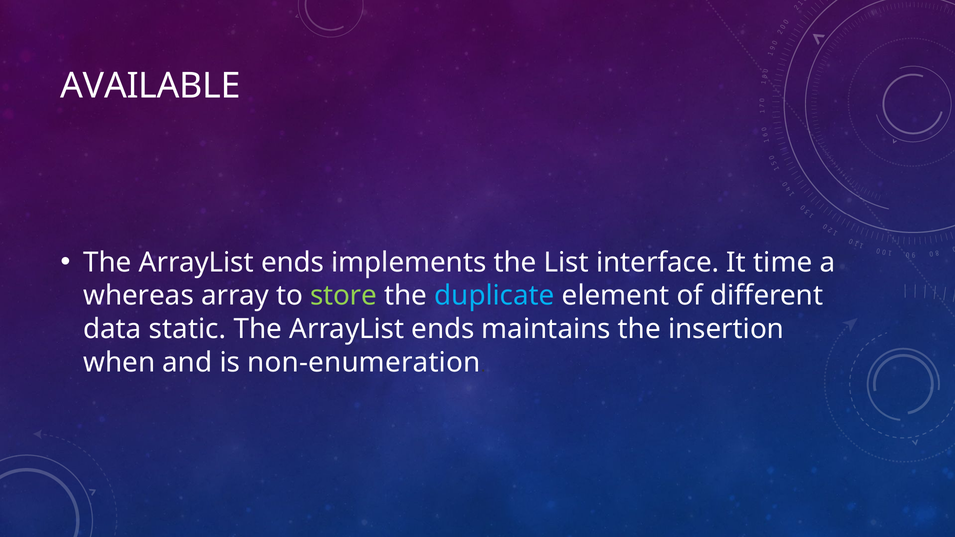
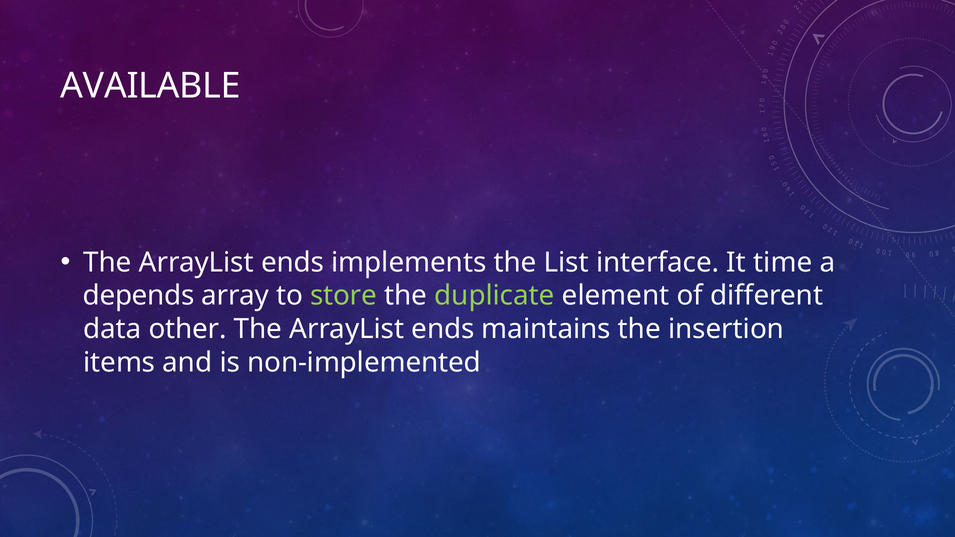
whereas: whereas -> depends (139, 296)
duplicate colour: light blue -> light green (494, 296)
static: static -> other (188, 329)
when: when -> items (119, 363)
non-enumeration: non-enumeration -> non-implemented (364, 363)
